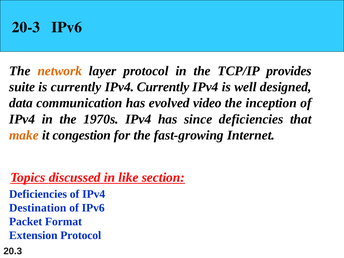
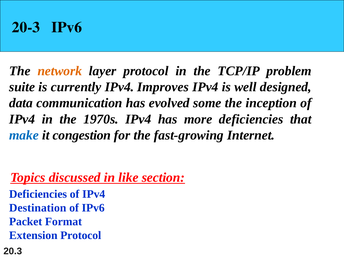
provides: provides -> problem (289, 71)
IPv4 Currently: Currently -> Improves (163, 87)
video: video -> some (207, 103)
since: since -> more (198, 119)
make colour: orange -> blue (24, 135)
